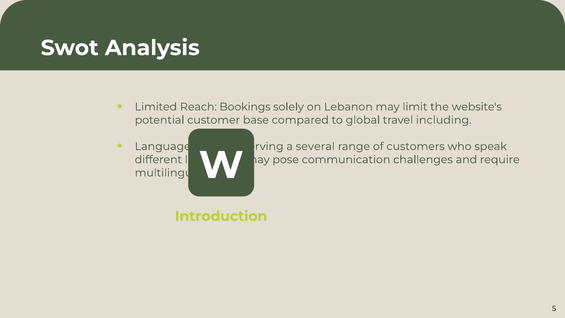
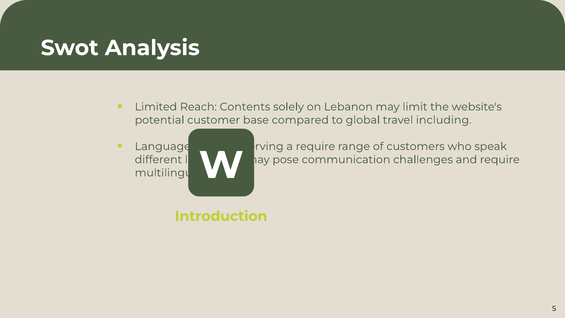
Bookings: Bookings -> Contents (245, 107)
a several: several -> require (315, 146)
